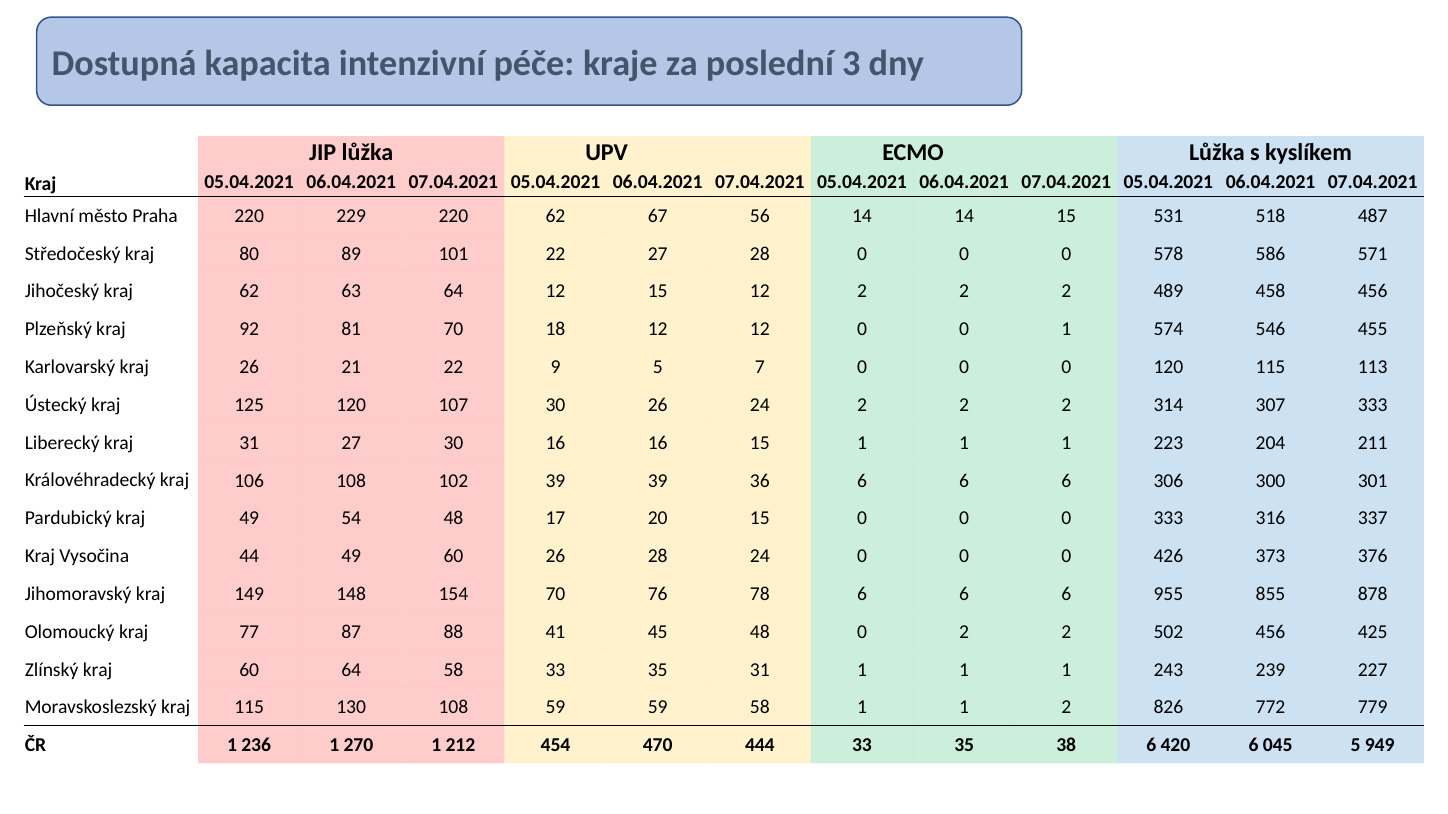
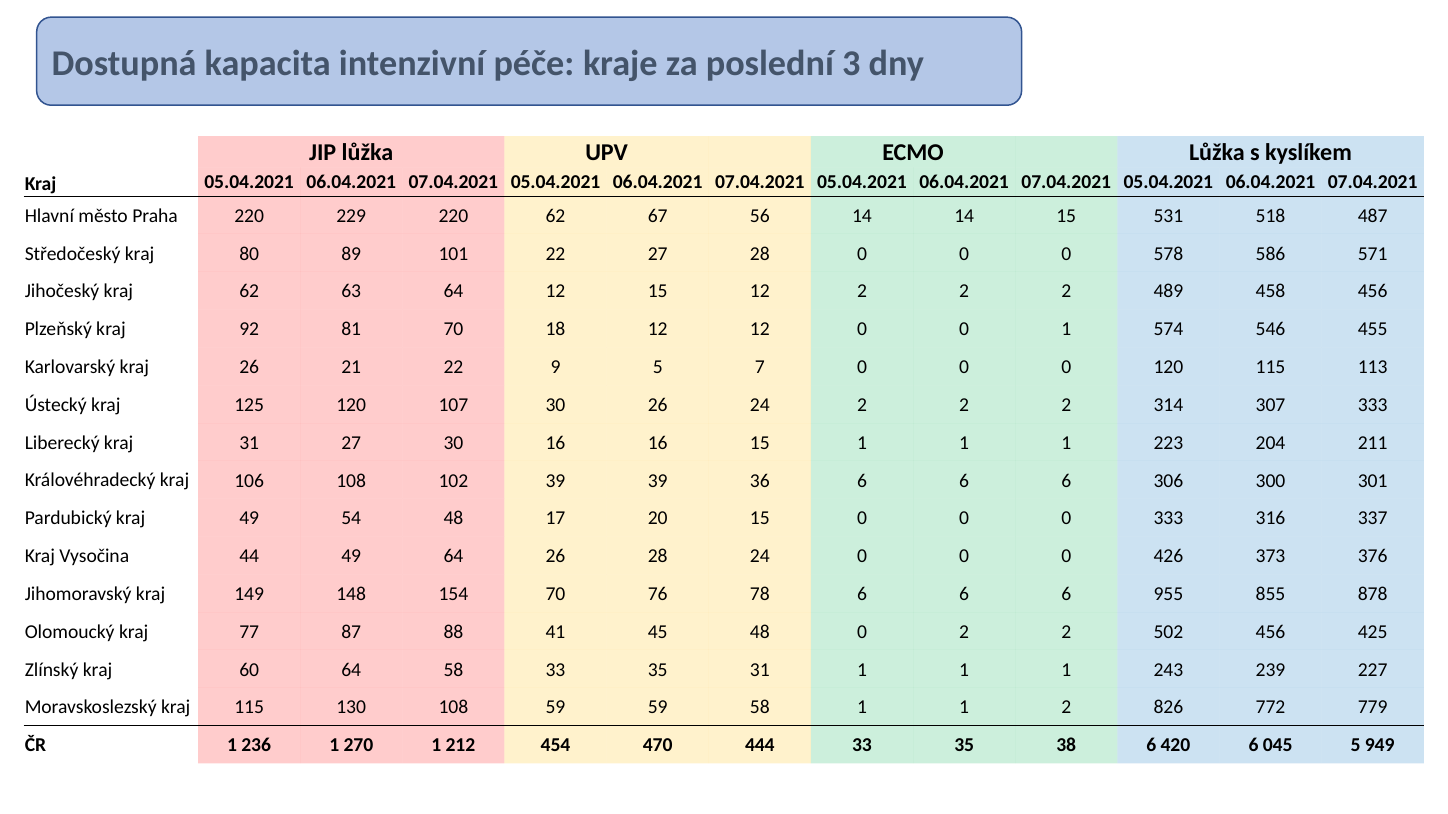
49 60: 60 -> 64 (453, 557)
